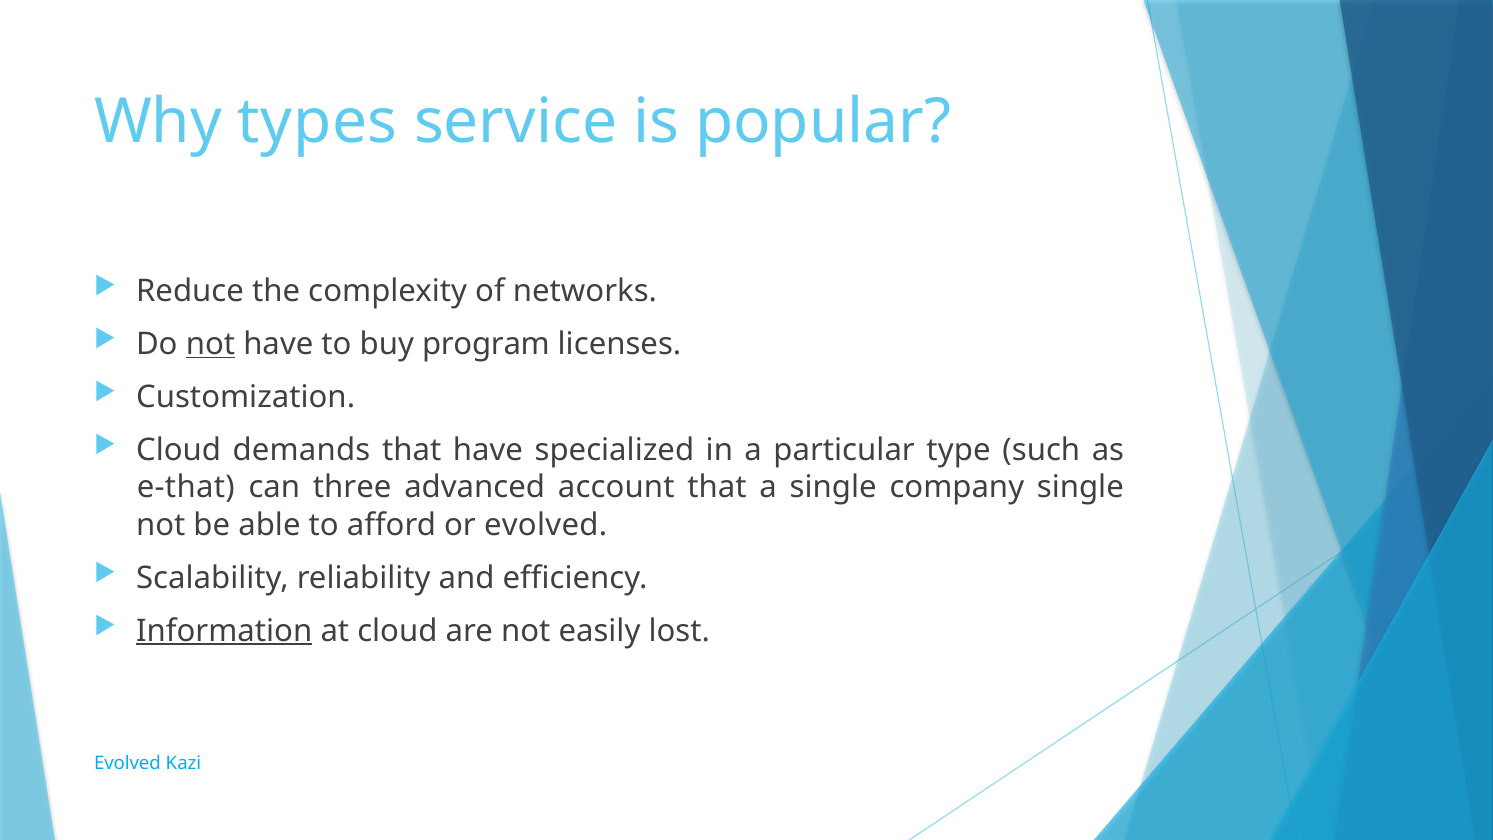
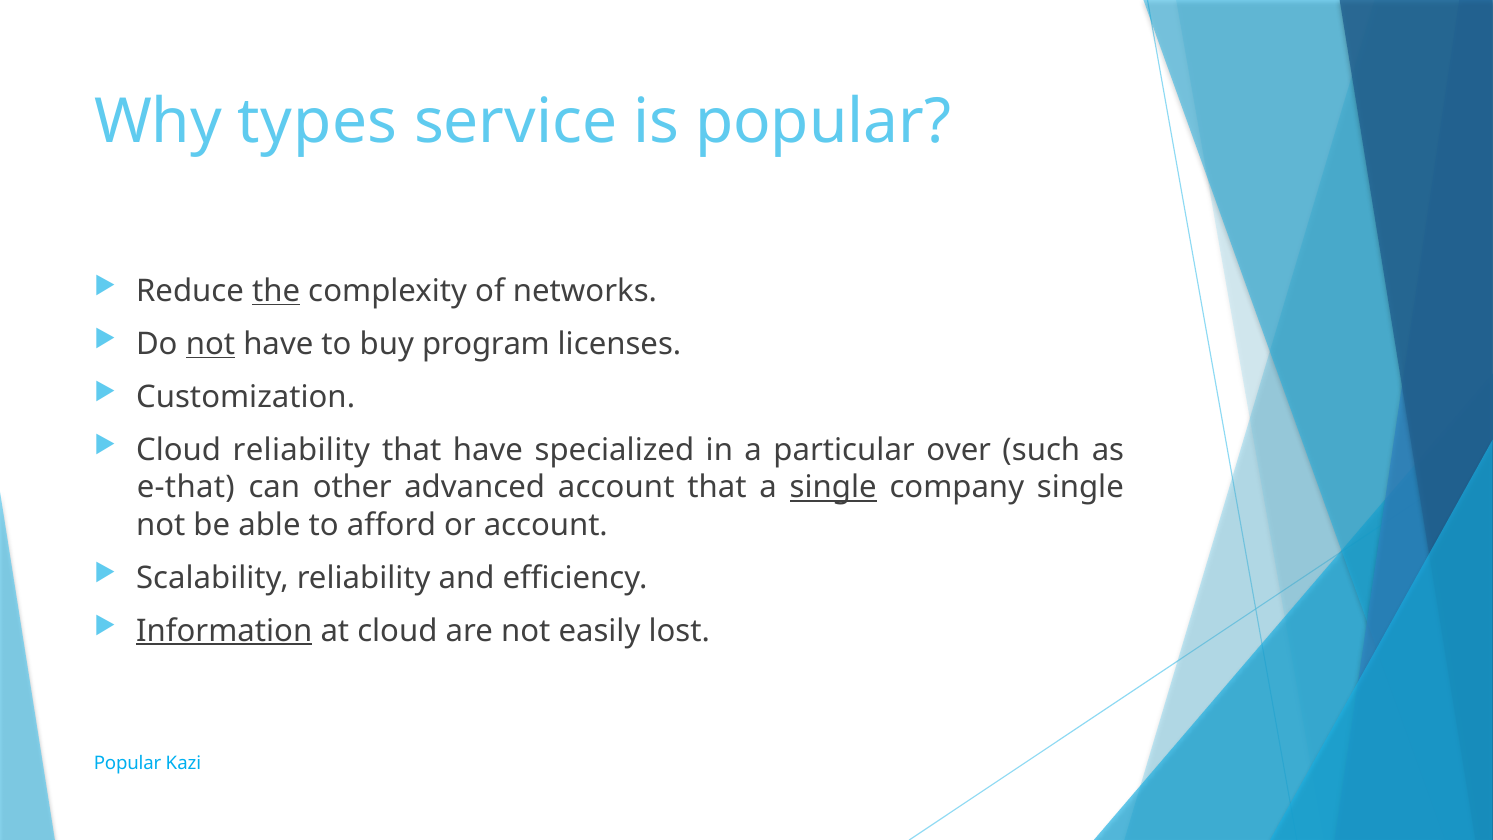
the underline: none -> present (276, 291)
Cloud demands: demands -> reliability (301, 450)
type: type -> over (959, 450)
three: three -> other (352, 487)
single underline: none -> present (833, 487)
or evolved: evolved -> account (546, 525)
Evolved: Evolved -> Popular (128, 763)
